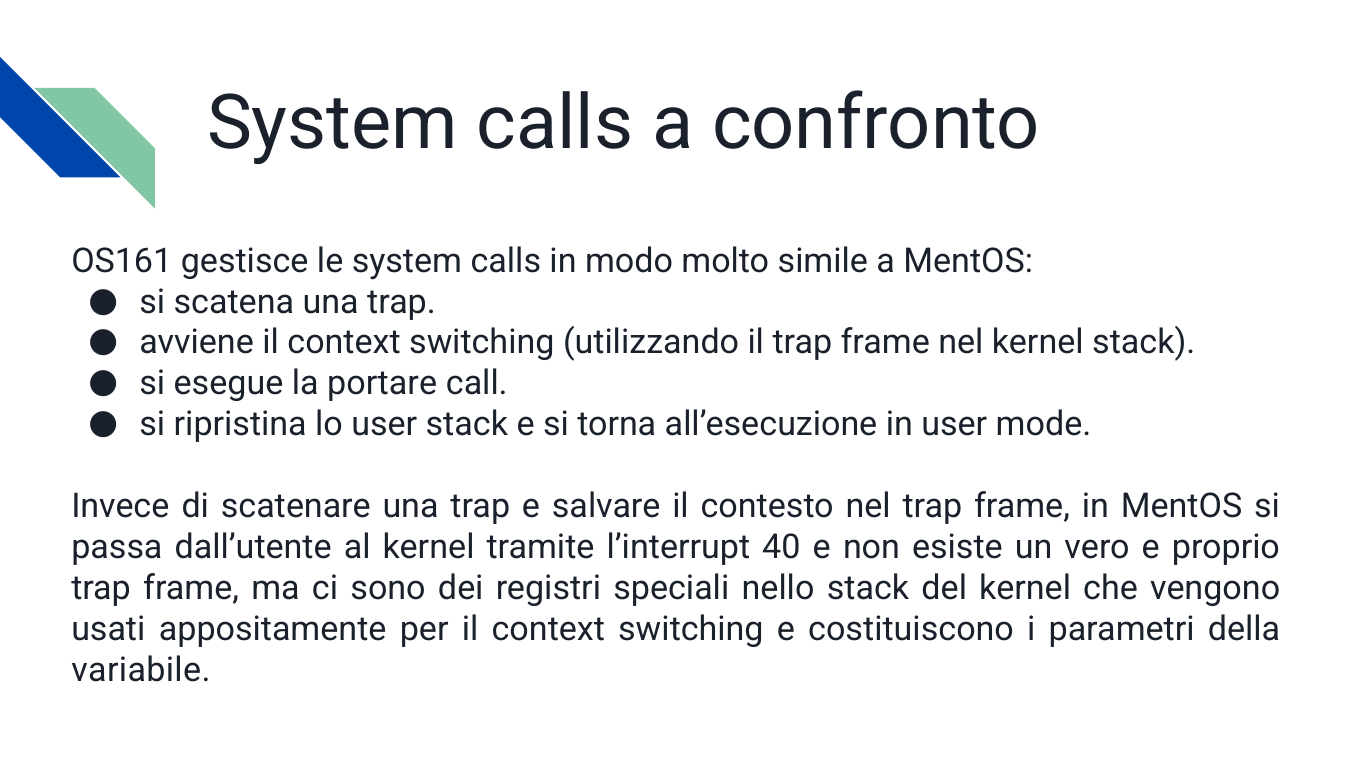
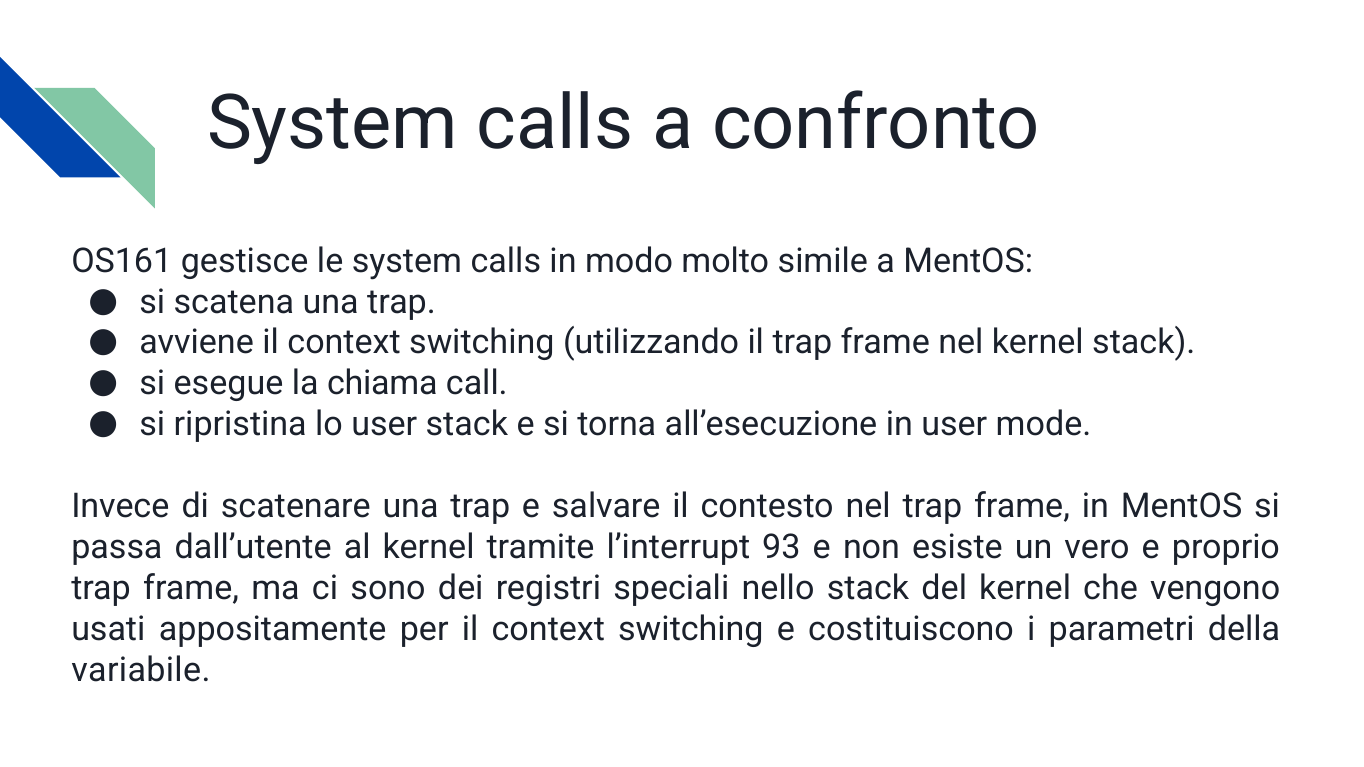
portare: portare -> chiama (382, 384)
40: 40 -> 93 (781, 547)
